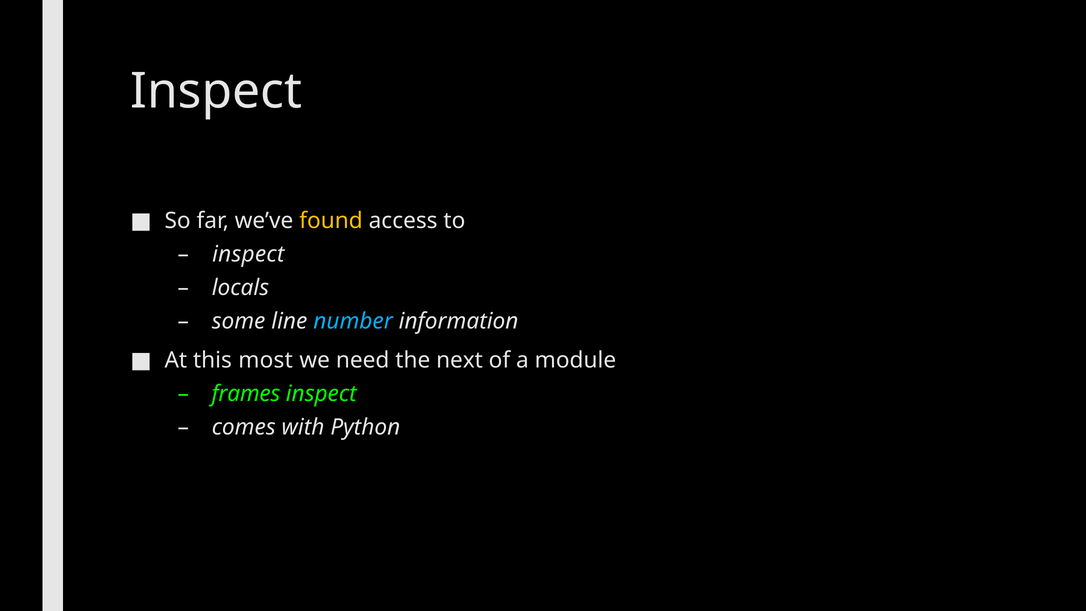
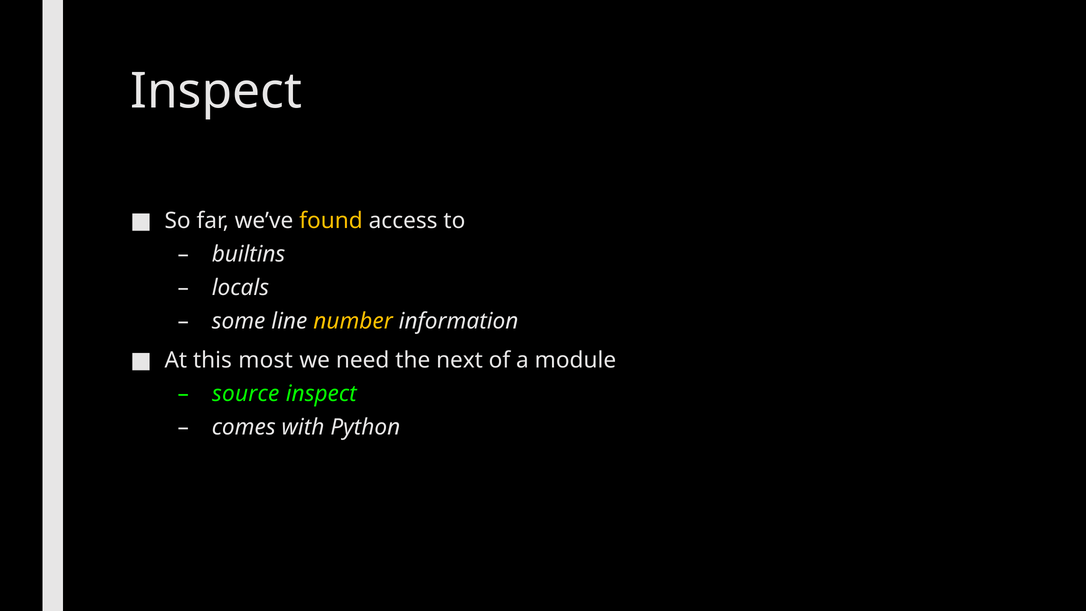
inspect: inspect -> builtins (248, 254)
number colour: light blue -> yellow (353, 321)
frames: frames -> source (246, 394)
